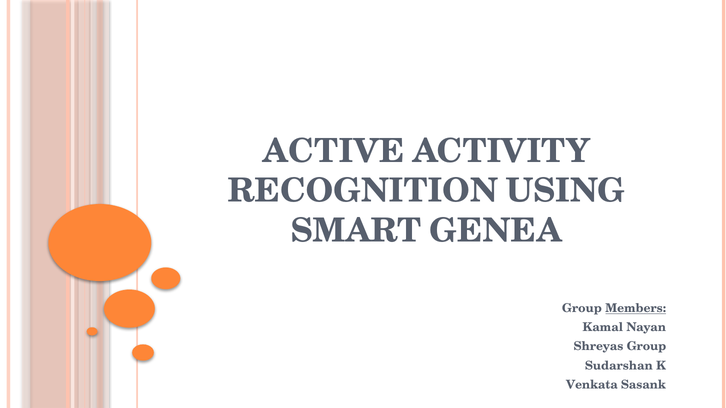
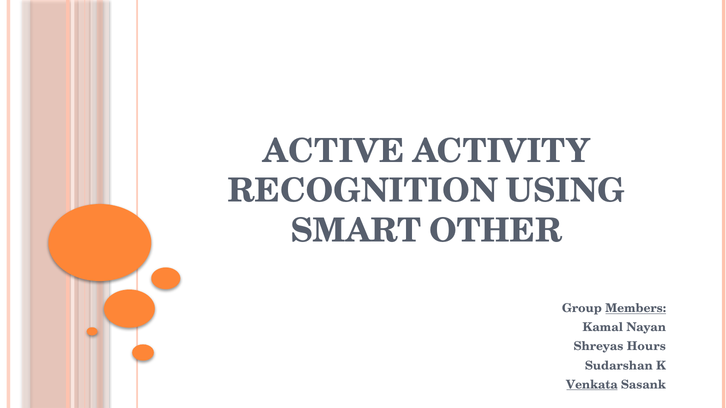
GENEA: GENEA -> OTHER (496, 231)
Shreyas Group: Group -> Hours (646, 347)
Venkata underline: none -> present (592, 385)
